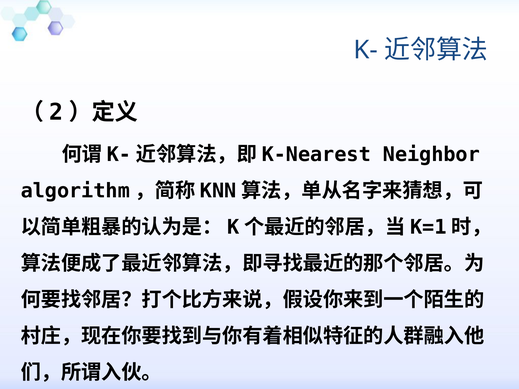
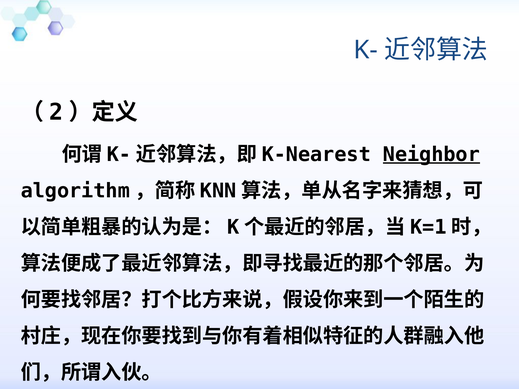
Neighbor underline: none -> present (431, 155)
